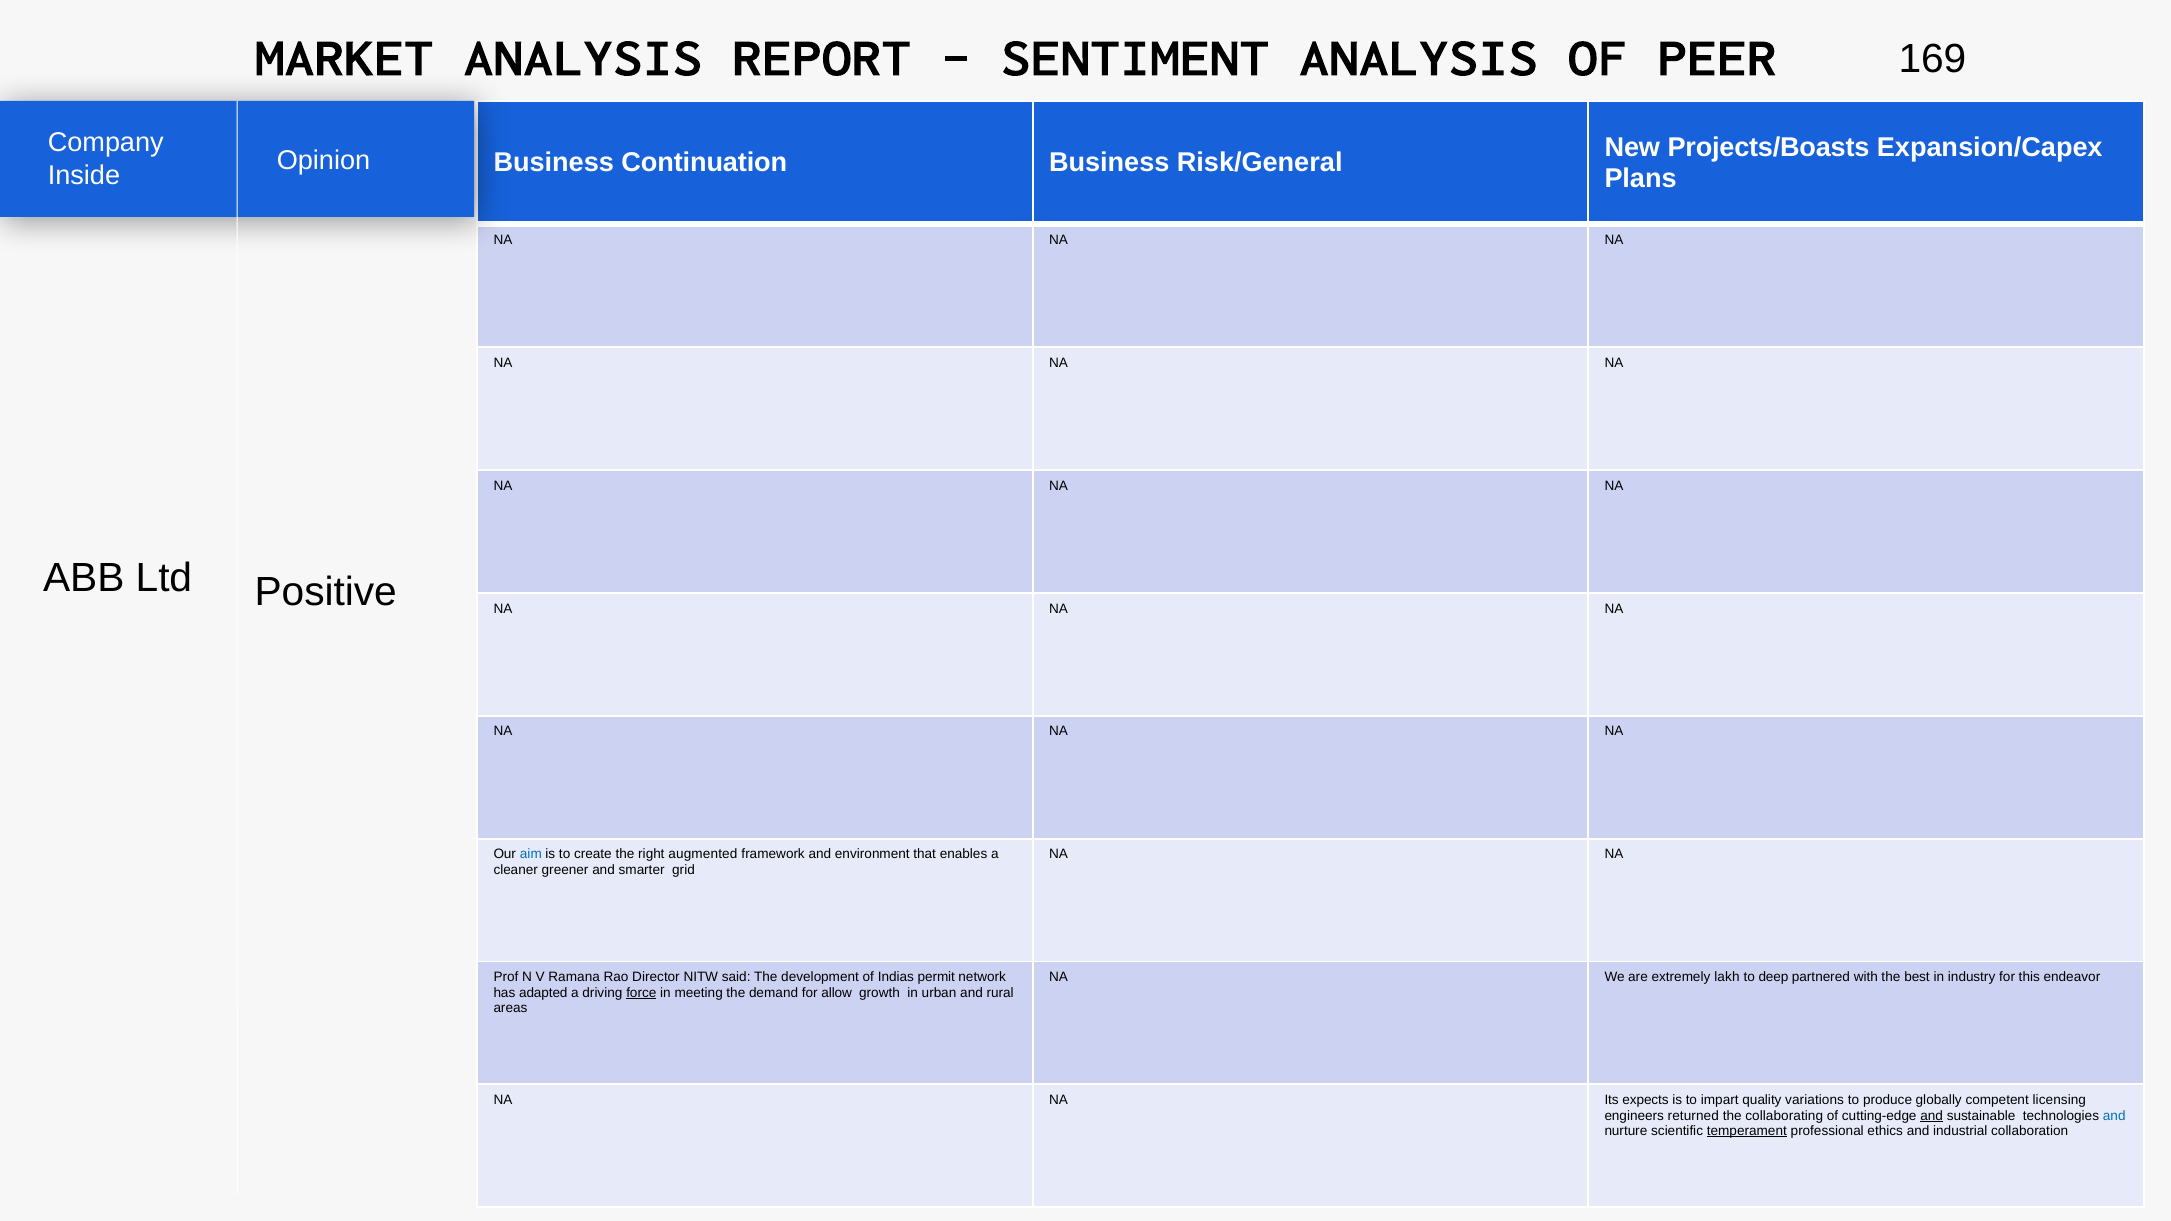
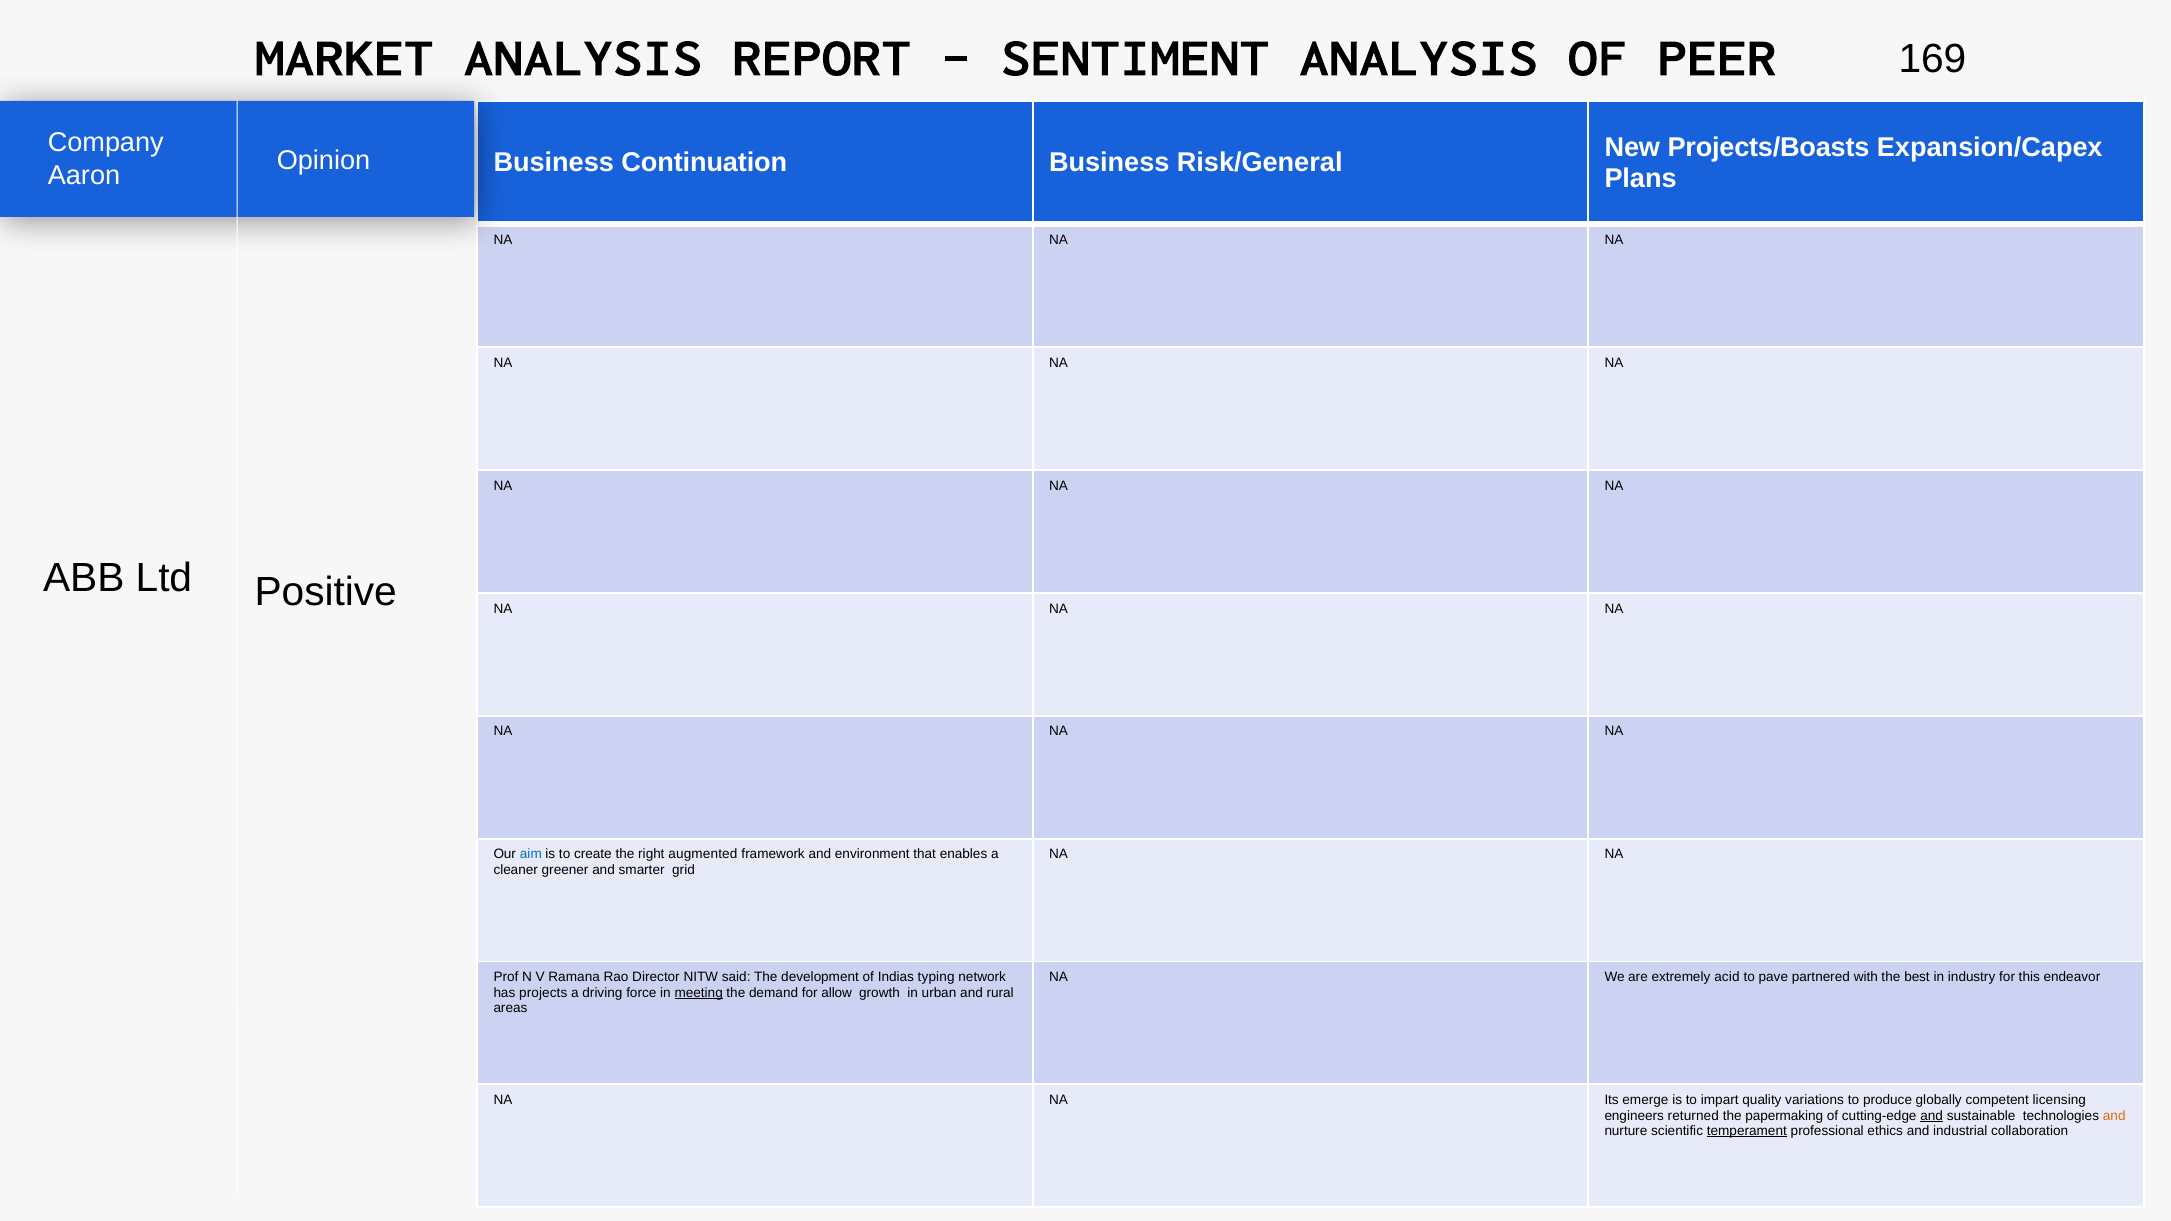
Inside: Inside -> Aaron (84, 175)
permit: permit -> typing (936, 978)
lakh: lakh -> acid (1727, 978)
deep: deep -> pave (1773, 978)
adapted: adapted -> projects (543, 993)
force underline: present -> none (641, 993)
meeting underline: none -> present (699, 993)
expects: expects -> emerge (1645, 1100)
collaborating: collaborating -> papermaking (1784, 1116)
and colour: blue -> orange (2114, 1116)
